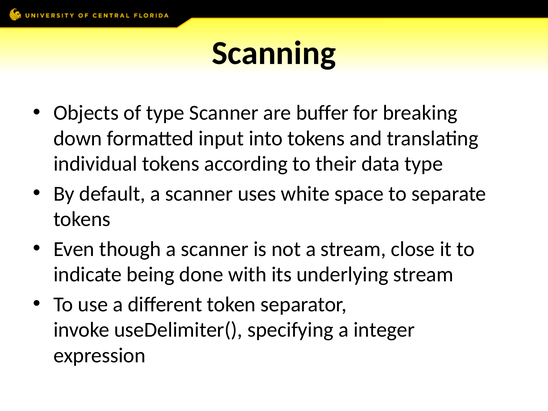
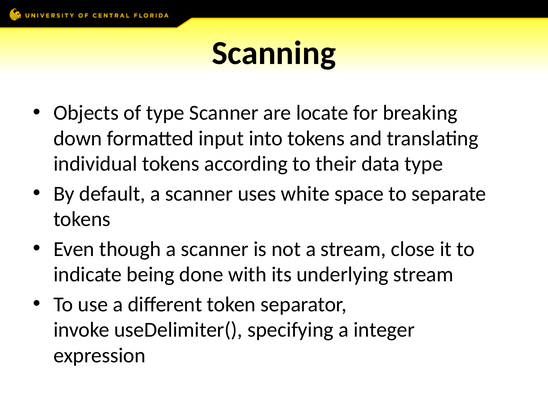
buffer: buffer -> locate (322, 113)
